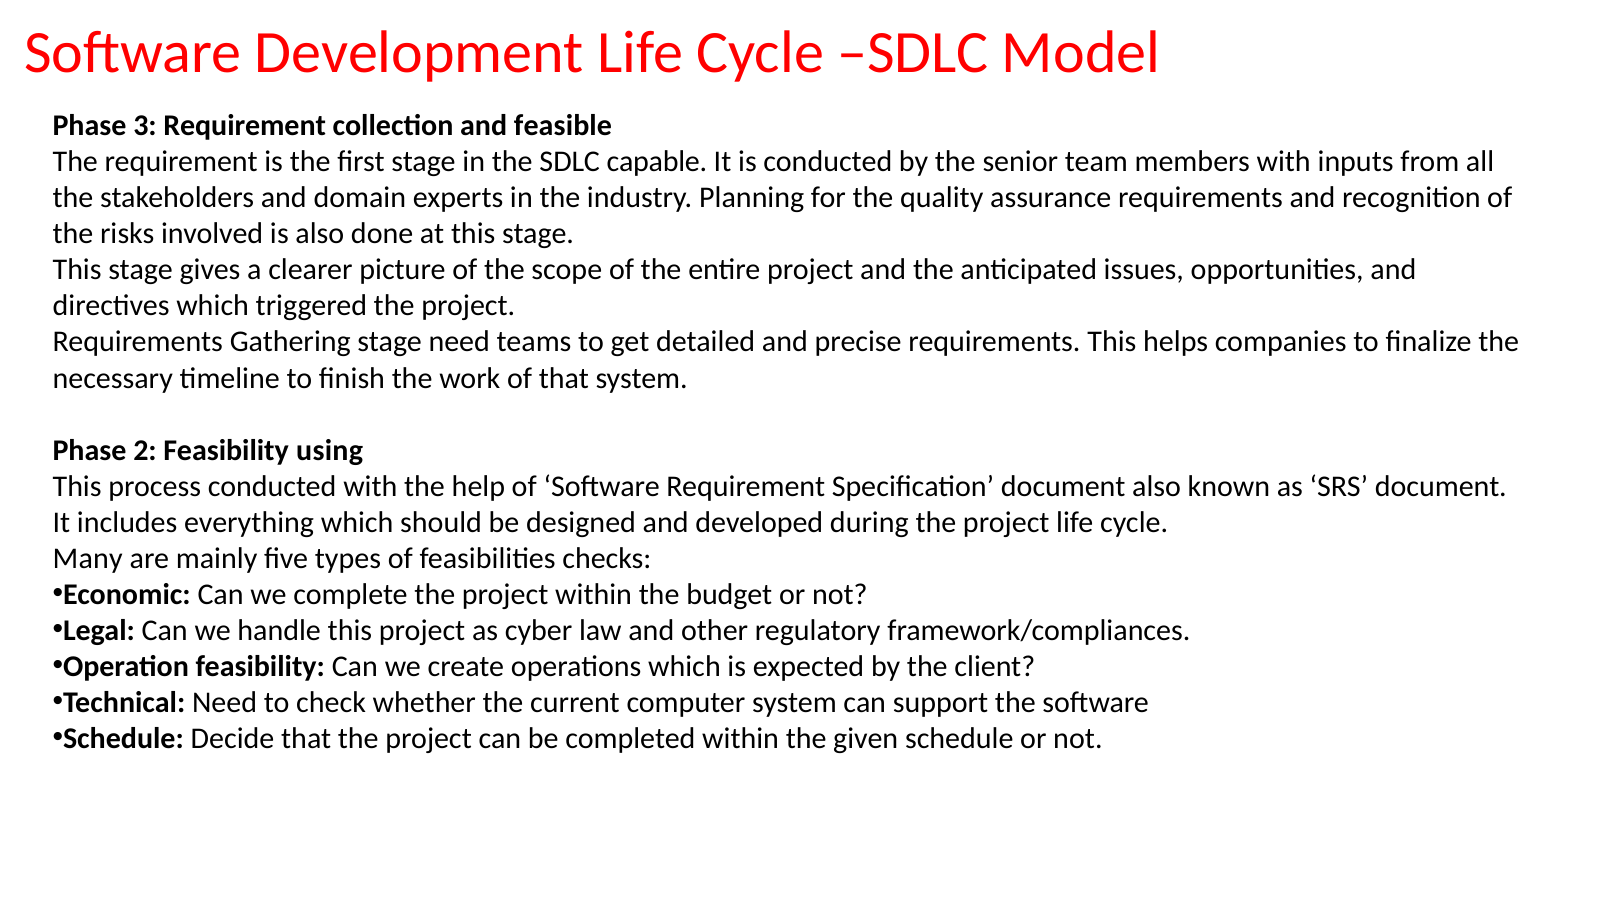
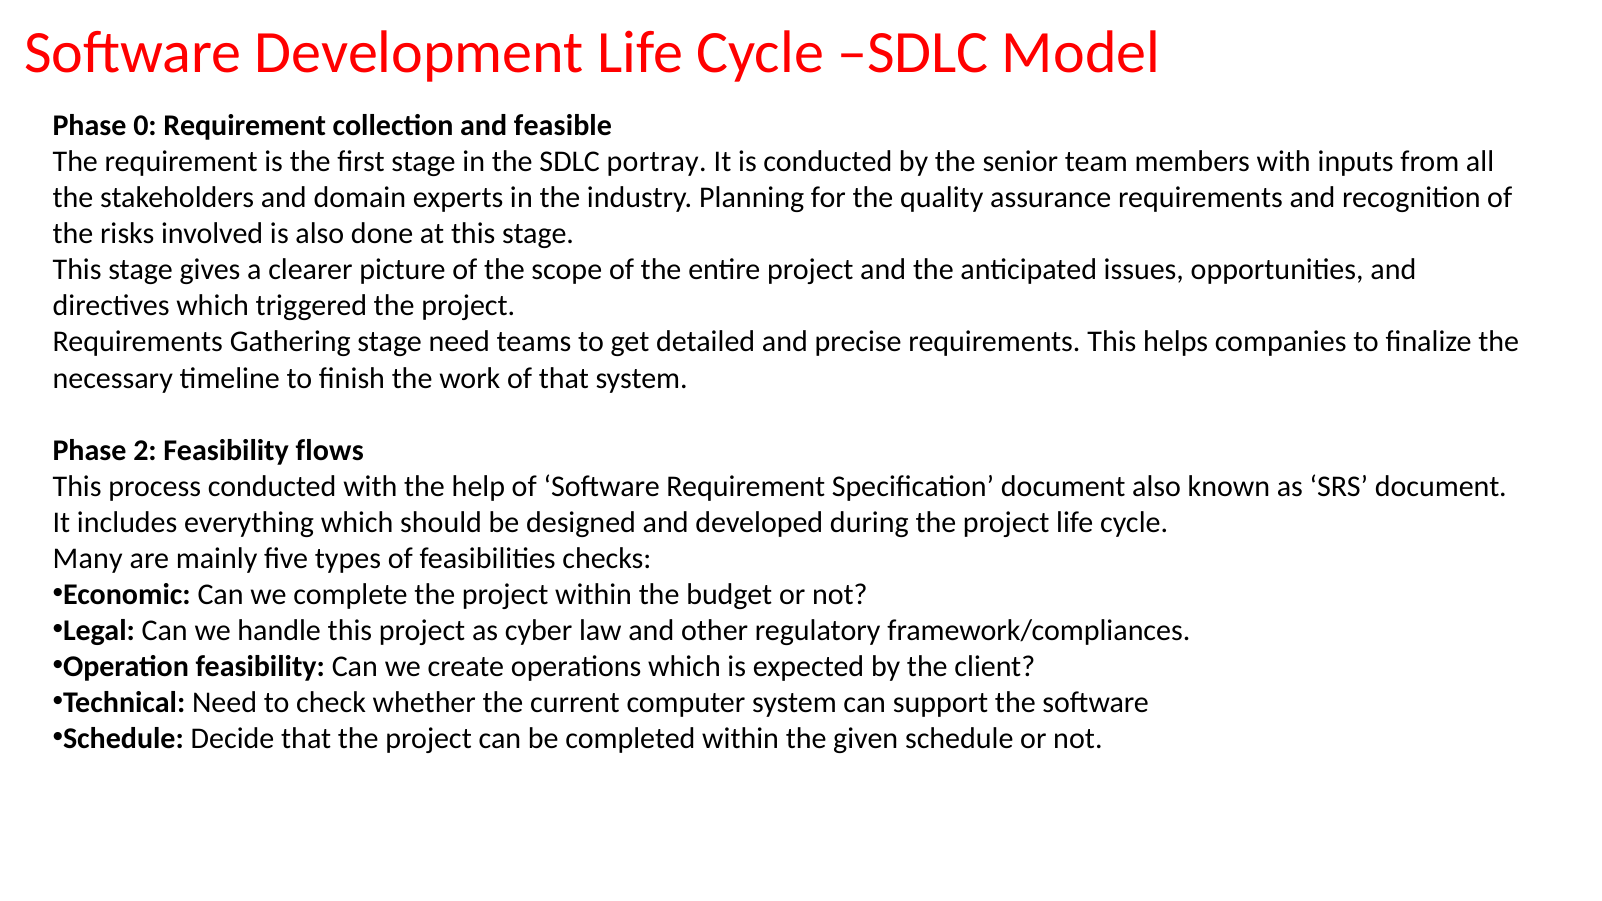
3: 3 -> 0 (145, 126)
capable: capable -> portray (657, 162)
using: using -> flows (330, 450)
